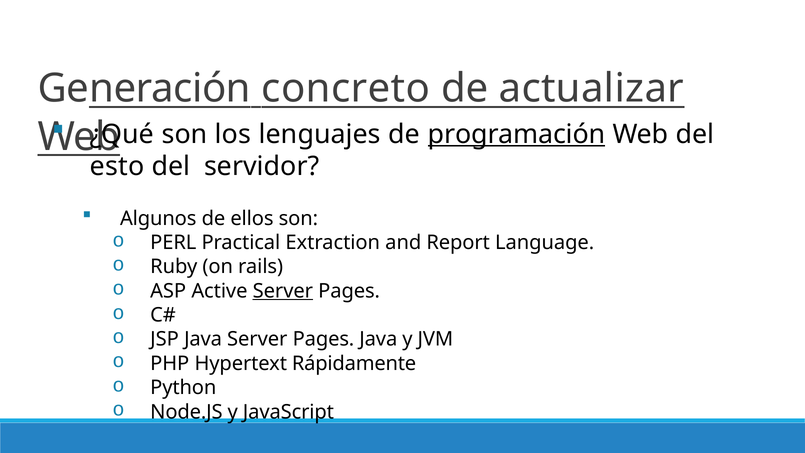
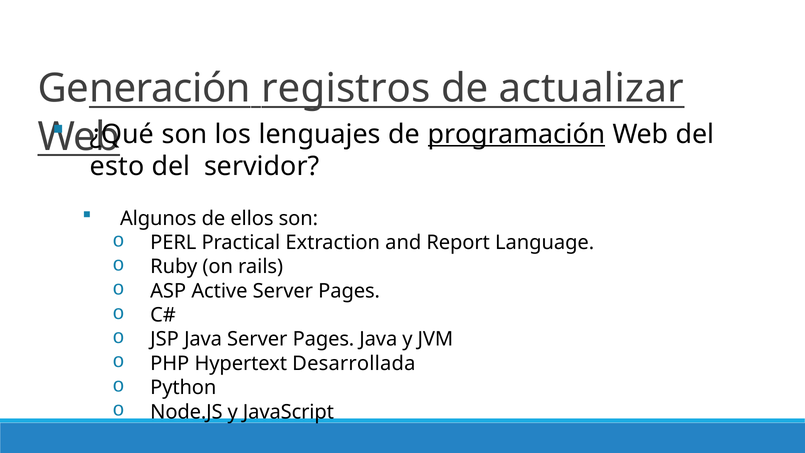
concreto: concreto -> registros (346, 88)
Server underline: present -> none (283, 291)
Rápidamente: Rápidamente -> Desarrollada (354, 363)
